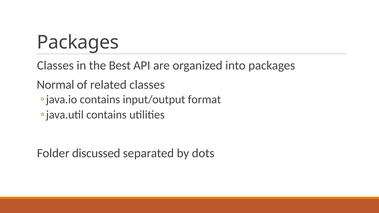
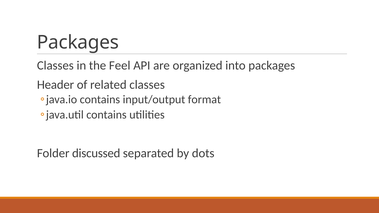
Best: Best -> Feel (120, 66)
Normal: Normal -> Header (55, 85)
